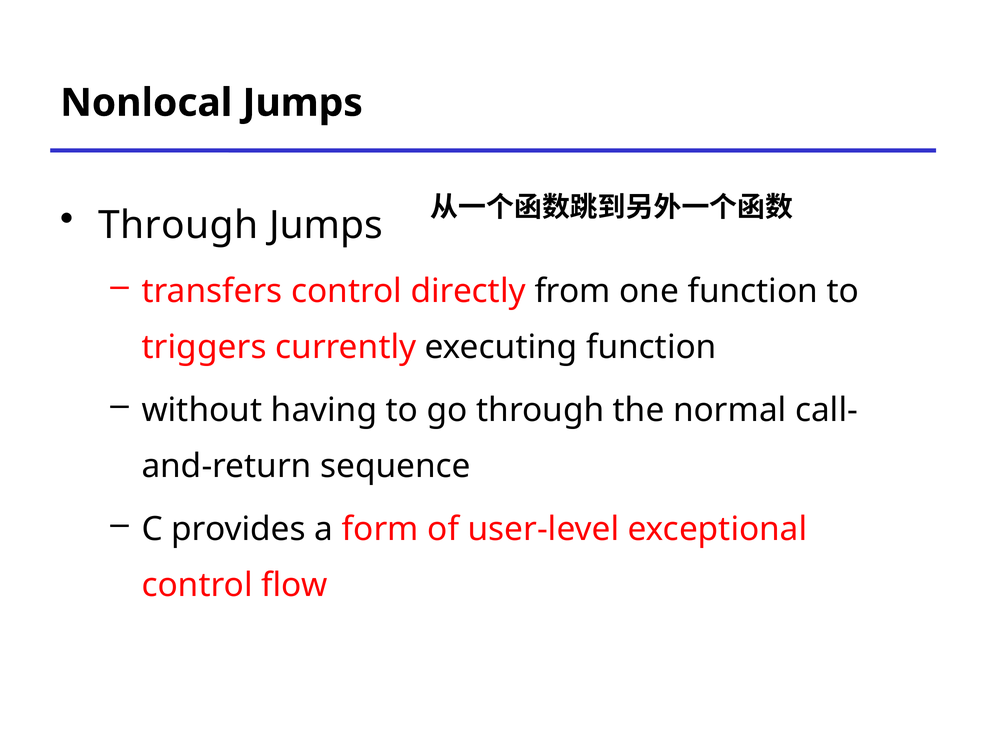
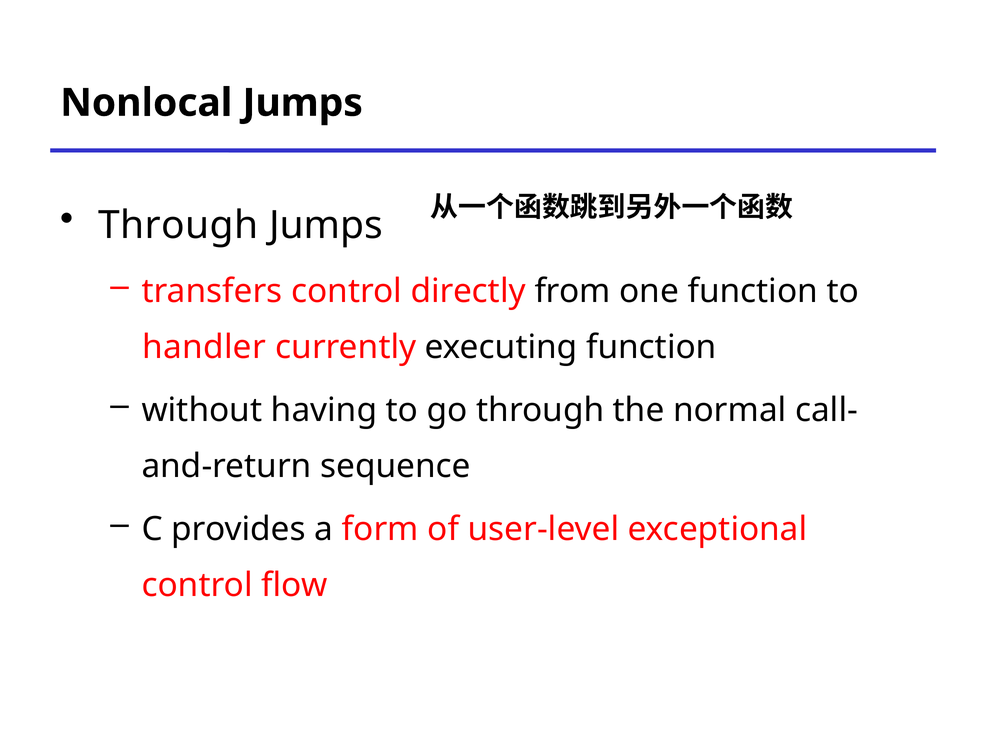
triggers: triggers -> handler (204, 347)
